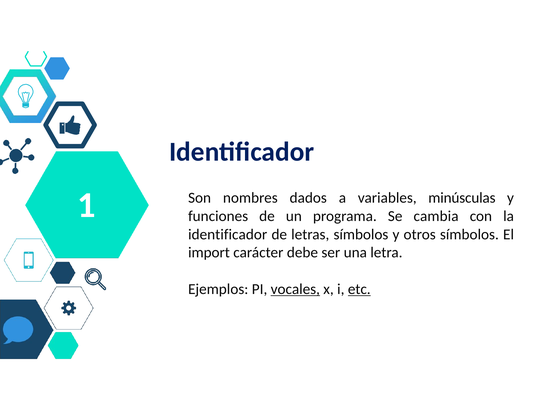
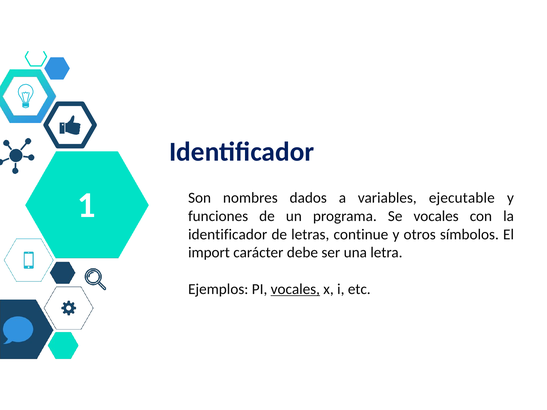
minúsculas: minúsculas -> ejecutable (462, 198)
Se cambia: cambia -> vocales (436, 216)
letras símbolos: símbolos -> continue (361, 235)
etc underline: present -> none (359, 289)
